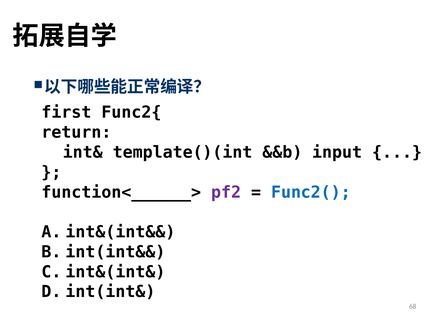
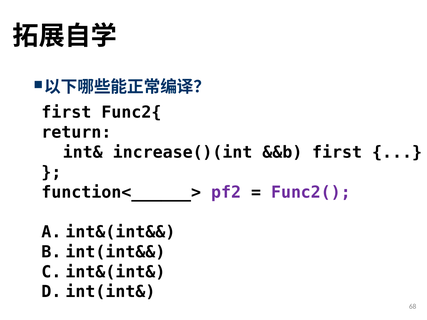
template()(int: template()(int -> increase()(int (183, 152)
&&b input: input -> first (337, 152)
Func2( colour: blue -> purple (311, 192)
